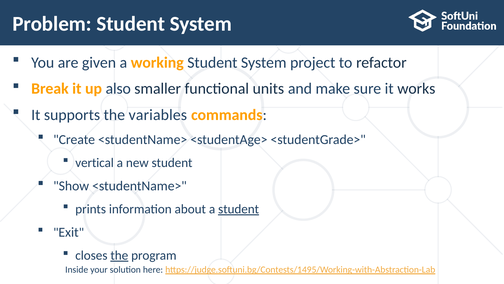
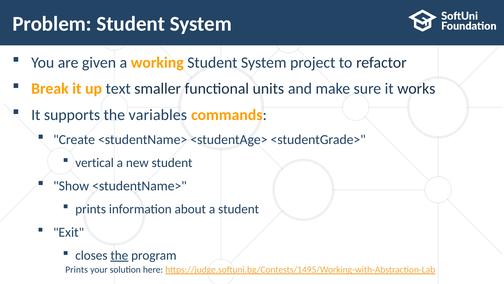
also: also -> text (118, 89)
student underline: present -> none (239, 209)
Inside: Inside -> Prints (77, 269)
